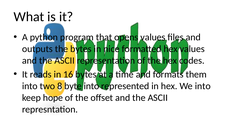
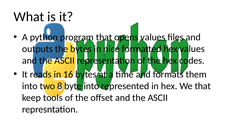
We into: into -> that (203, 86)
hope: hope -> tools (53, 98)
